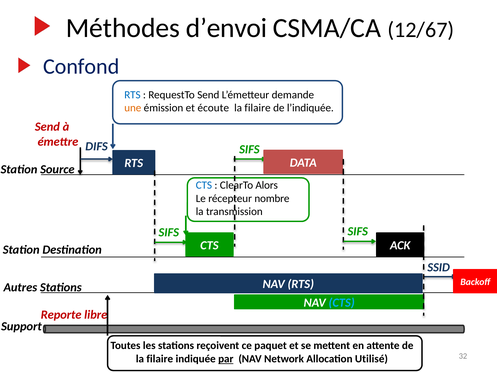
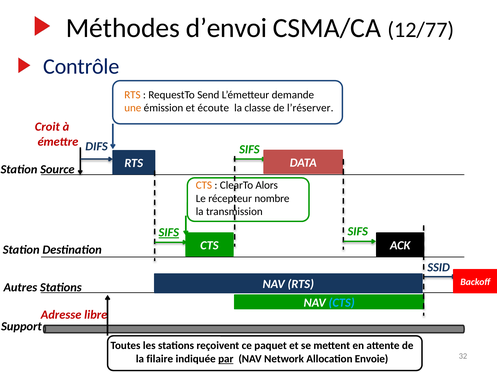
12/67: 12/67 -> 12/77 (421, 30)
Confond: Confond -> Contrôle (81, 67)
RTS colour: blue -> orange (132, 95)
filaire: filaire -> classe (258, 108)
l’indiquée: l’indiquée -> l’réserver (310, 108)
Send: Send -> Croit (47, 127)
CTS colour: blue -> orange (204, 185)
SIFS underline: none -> present (169, 232)
Reporte: Reporte -> Adresse (61, 315)
Utilisé: Utilisé -> Envoie (372, 359)
